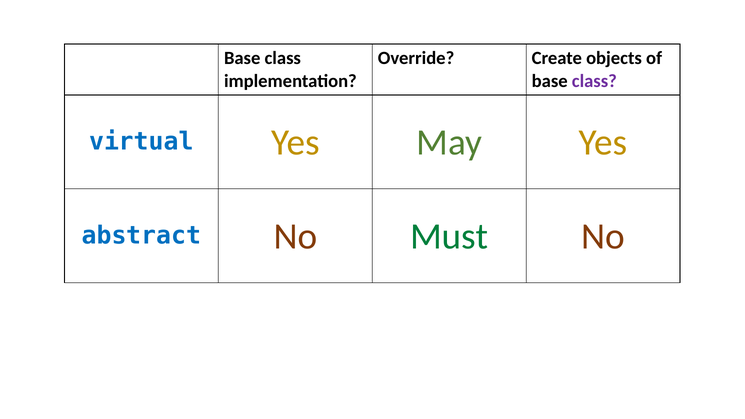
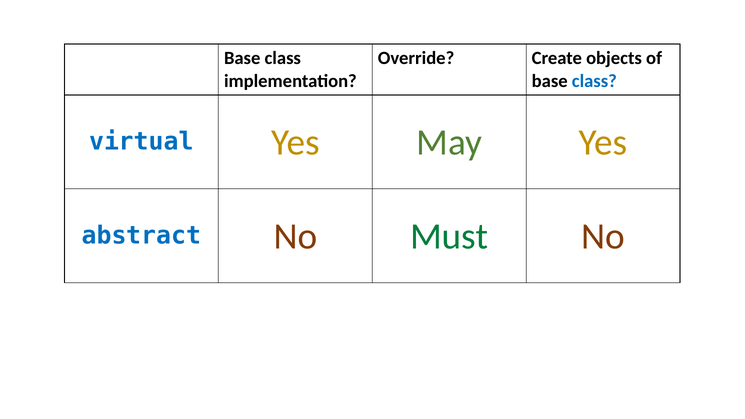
class colour: purple -> blue (594, 81)
